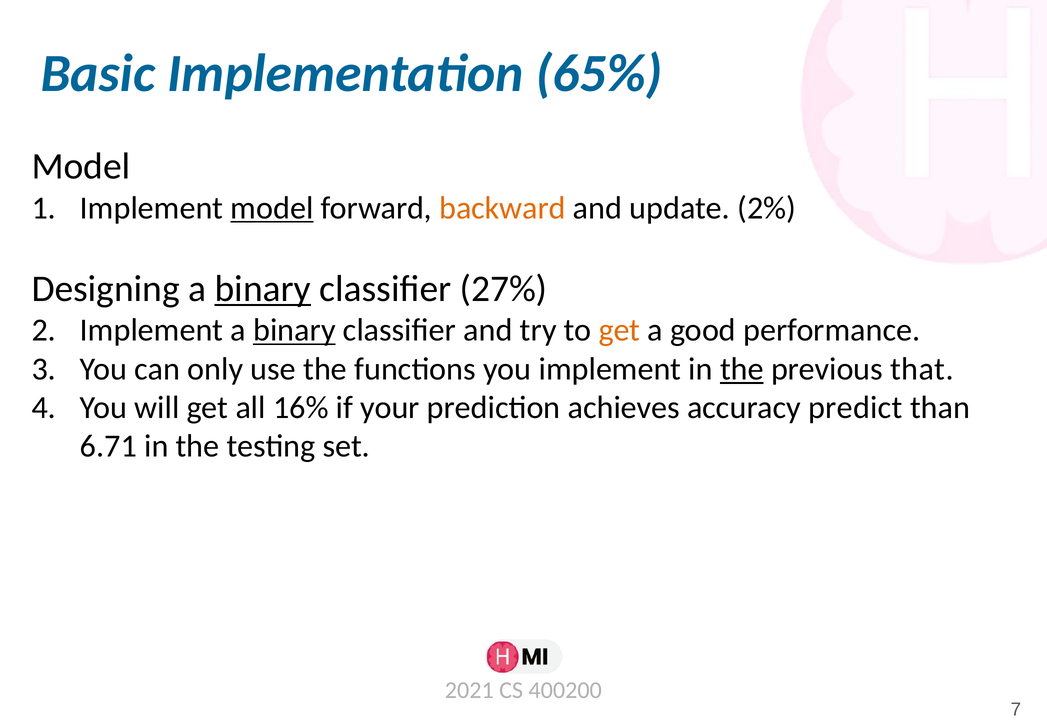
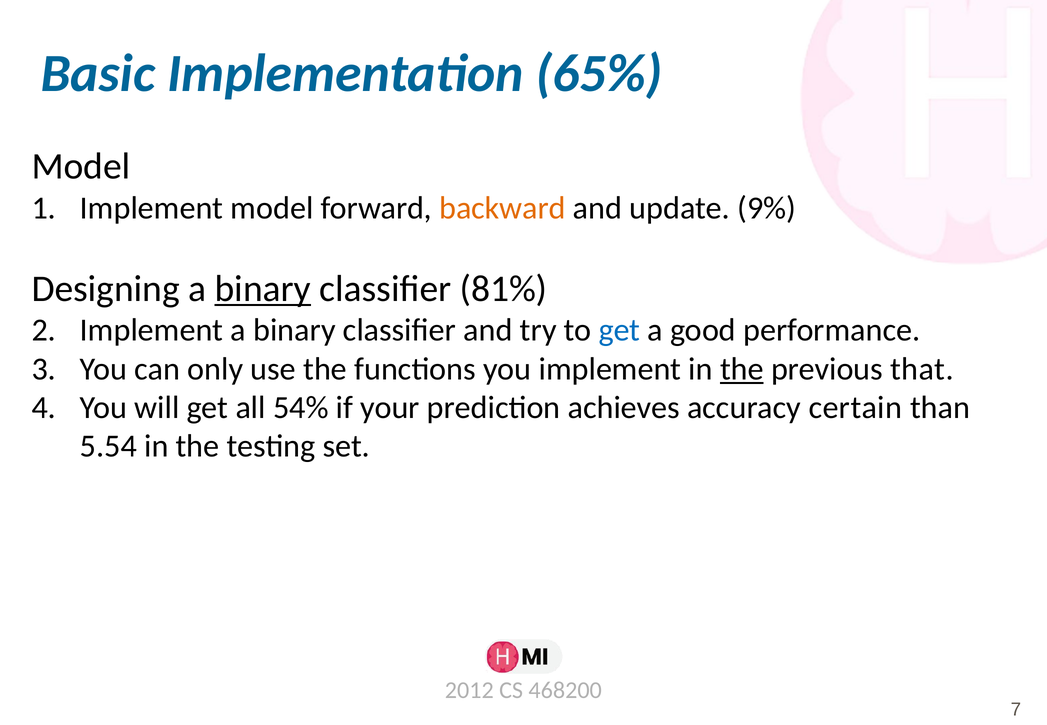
model underline: present -> none (272, 208)
2%: 2% -> 9% (767, 208)
27%: 27% -> 81% (504, 289)
binary underline: present -> none (294, 330)
get colour: orange -> blue (619, 330)
16%: 16% -> 54% (301, 408)
predict: predict -> certain (855, 408)
6.71: 6.71 -> 5.54 (108, 446)
2021: 2021 -> 2012 (469, 690)
400200: 400200 -> 468200 (565, 690)
